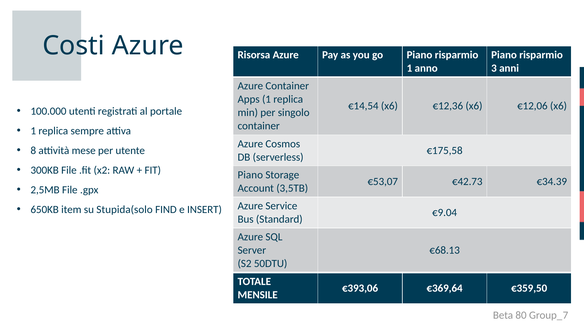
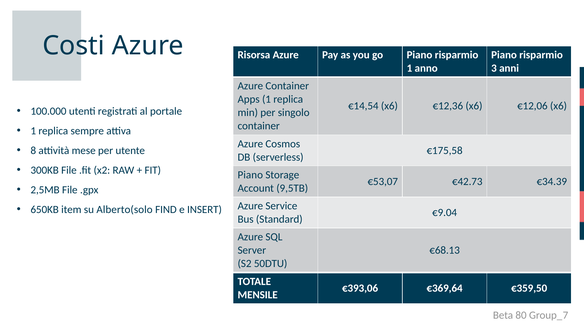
3,5TB: 3,5TB -> 9,5TB (292, 188)
Stupida(solo: Stupida(solo -> Alberto(solo (125, 210)
